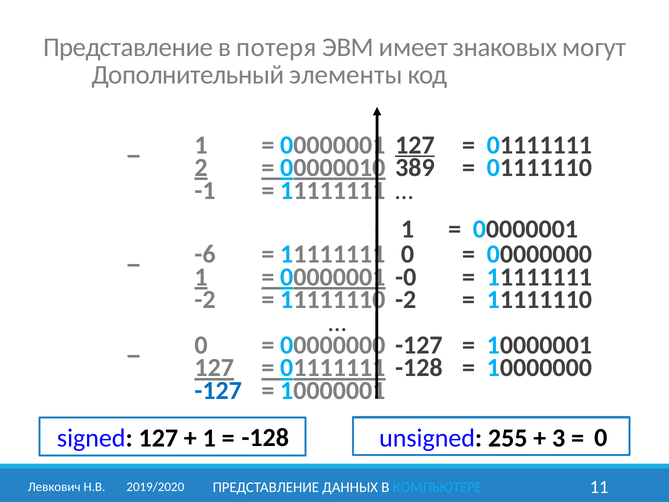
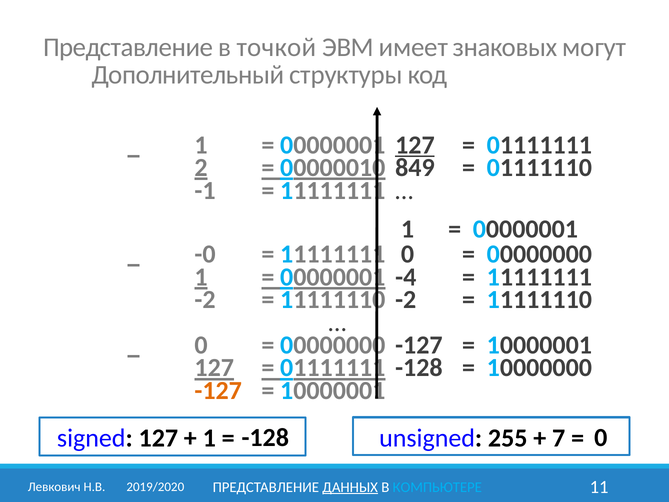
потеря: потеря -> точкой (276, 47)
элементы: элементы -> структуры (346, 75)
389: 389 -> 849 (415, 168)
-6: -6 -> -0 (205, 254)
-0: -0 -> -4 (406, 277)
-127 colour: blue -> orange (218, 390)
3: 3 -> 7 (559, 438)
ДАННЫХ underline: none -> present (350, 487)
